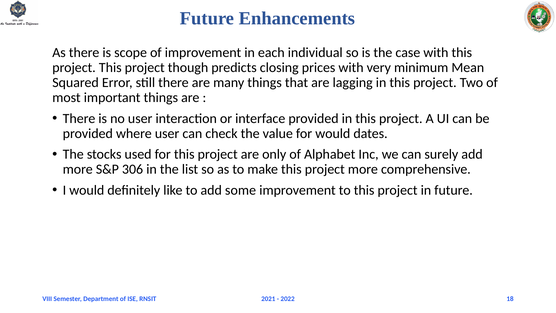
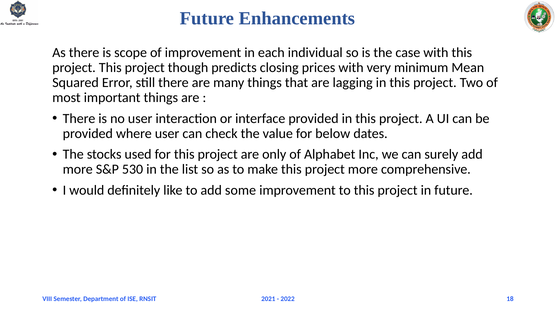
for would: would -> below (333, 133)
306: 306 -> 530 (133, 169)
